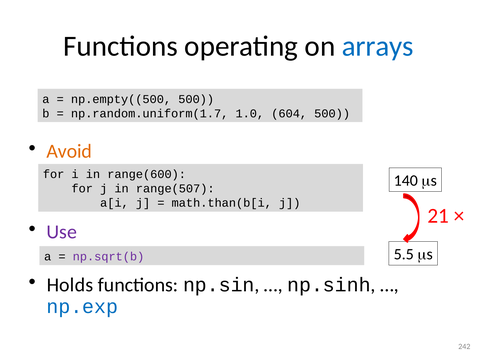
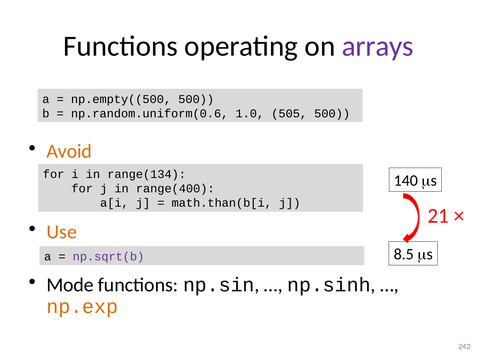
arrays colour: blue -> purple (378, 46)
np.random.uniform(1.7: np.random.uniform(1.7 -> np.random.uniform(0.6 (150, 113)
604: 604 -> 505 (289, 113)
range(600: range(600 -> range(134 (147, 174)
range(507: range(507 -> range(400 (175, 188)
Use colour: purple -> orange (62, 232)
5.5: 5.5 -> 8.5 (404, 254)
Holds: Holds -> Mode (70, 285)
np.exp colour: blue -> orange (82, 306)
